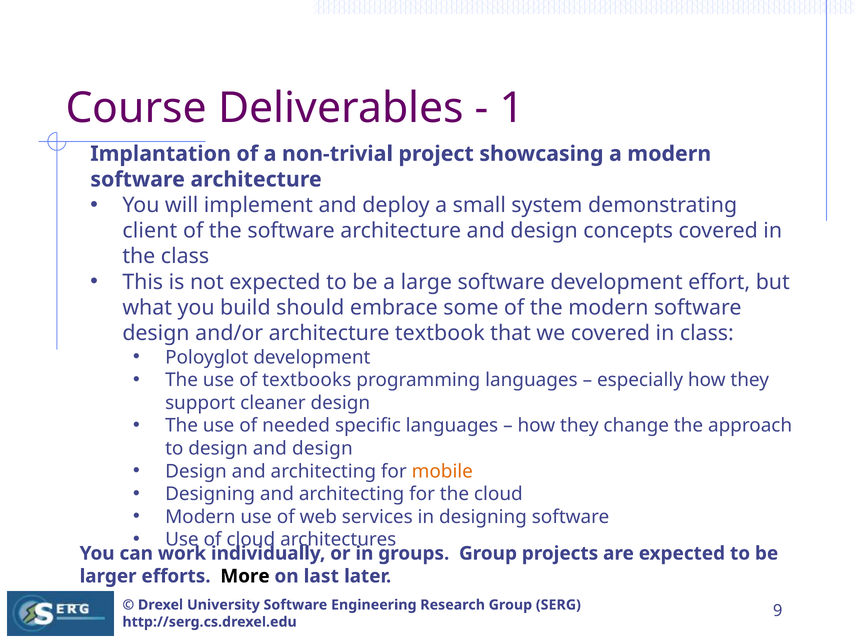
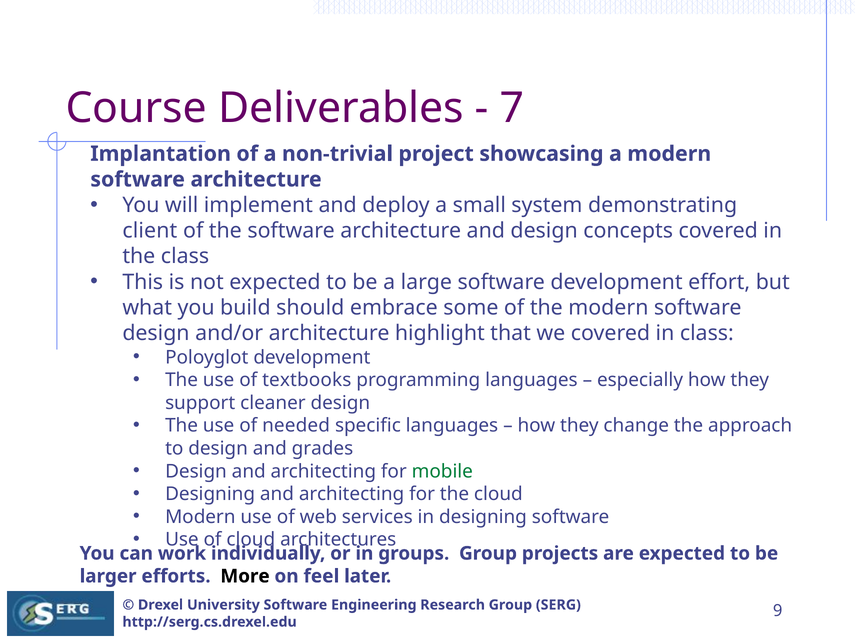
1: 1 -> 7 (512, 108)
textbook: textbook -> highlight (440, 333)
design and design: design -> grades (322, 449)
mobile colour: orange -> green (442, 471)
last: last -> feel (321, 576)
